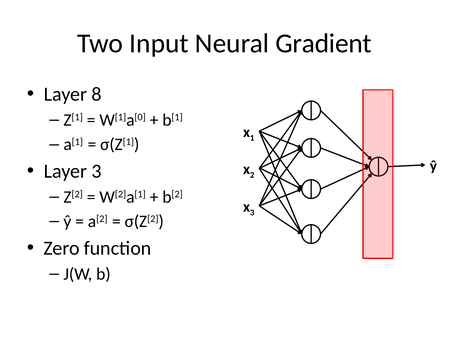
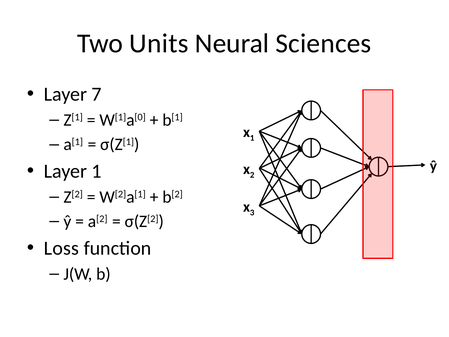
Input: Input -> Units (159, 43)
Gradient: Gradient -> Sciences (323, 43)
8: 8 -> 7 (97, 94)
Layer 3: 3 -> 1 (97, 171)
Zero: Zero -> Loss (61, 248)
